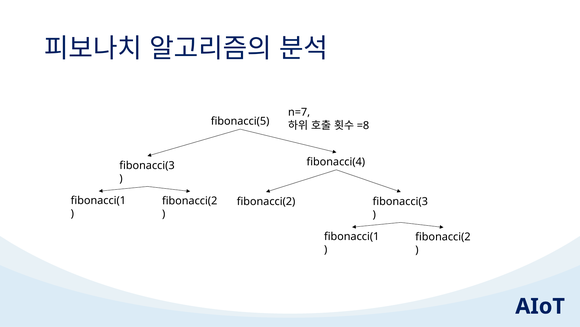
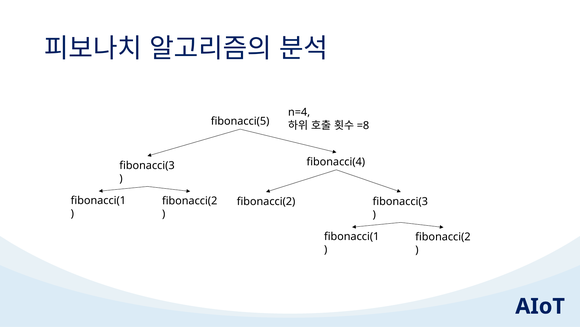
n=7: n=7 -> n=4 (299, 112)
